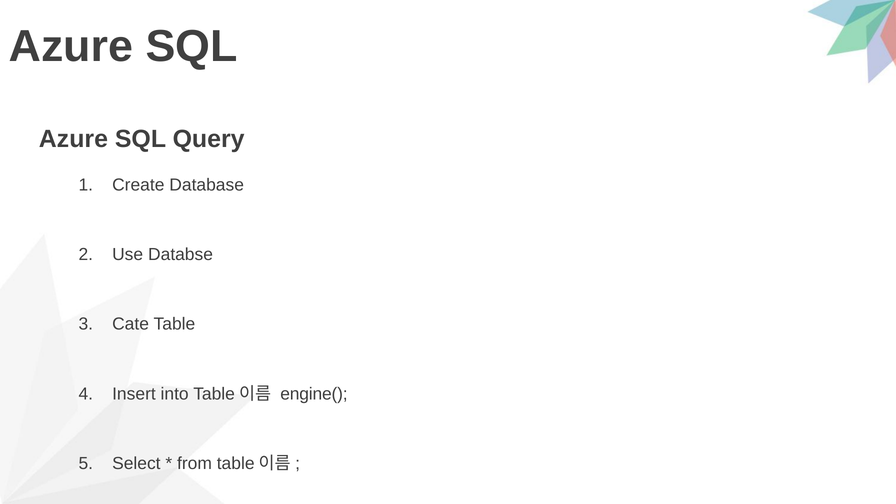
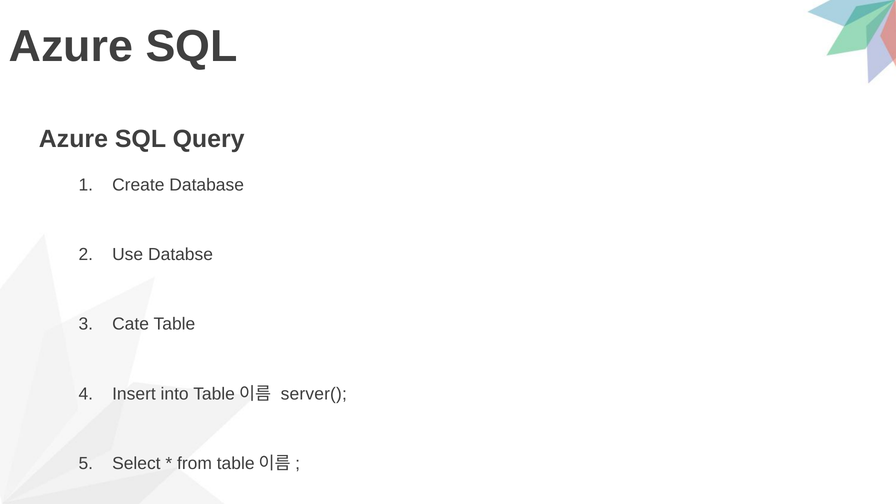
engine(: engine( -> server( (314, 394)
